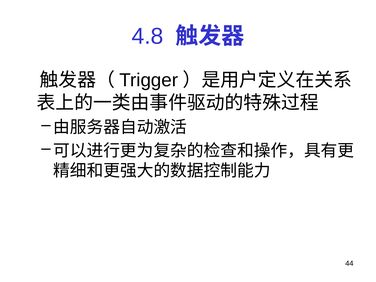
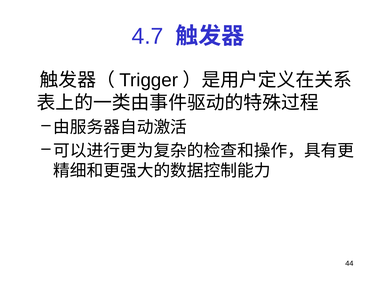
4.8: 4.8 -> 4.7 (148, 36)
